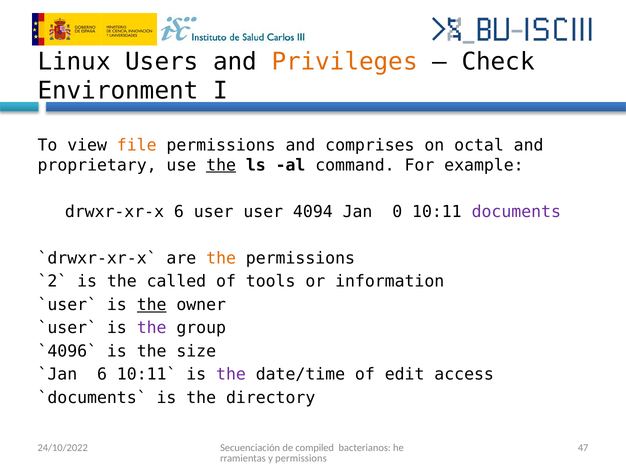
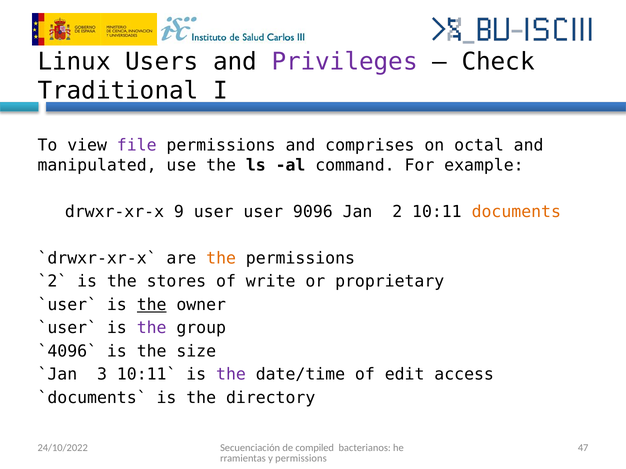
Privileges colour: orange -> purple (345, 62)
Environment: Environment -> Traditional (118, 91)
file colour: orange -> purple (137, 145)
proprietary: proprietary -> manipulated (97, 165)
the underline: present -> none (221, 165)
drwxr-xr-x 6: 6 -> 9 (179, 212)
4094: 4094 -> 9096 (313, 212)
0: 0 -> 2 (397, 212)
documents colour: purple -> orange (516, 212)
called: called -> stores (176, 282)
tools: tools -> write (271, 282)
information: information -> proprietary (390, 282)
6: 6 -> 3 (102, 375)
